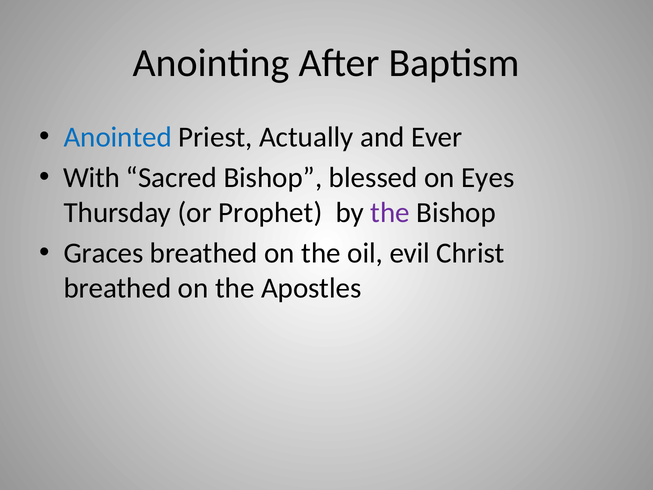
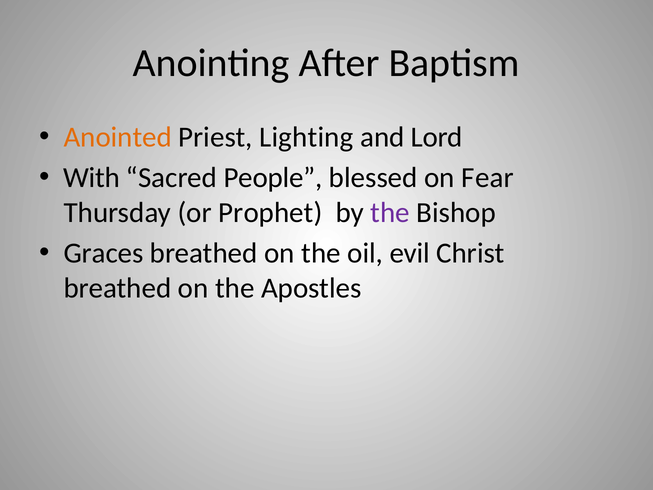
Anointed colour: blue -> orange (118, 137)
Actually: Actually -> Lighting (306, 137)
Ever: Ever -> Lord (437, 137)
Sacred Bishop: Bishop -> People (273, 178)
Eyes: Eyes -> Fear (488, 178)
